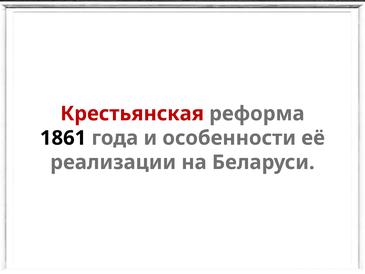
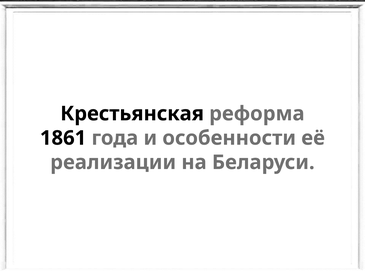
Крестьянская colour: red -> black (132, 114)
